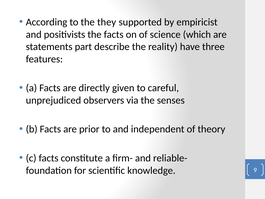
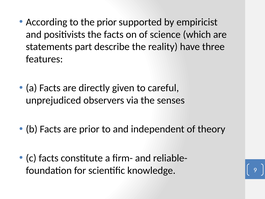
the they: they -> prior (107, 22)
